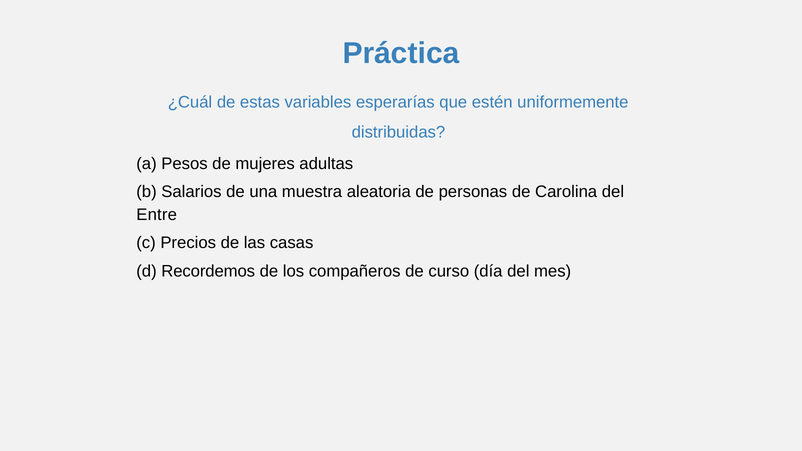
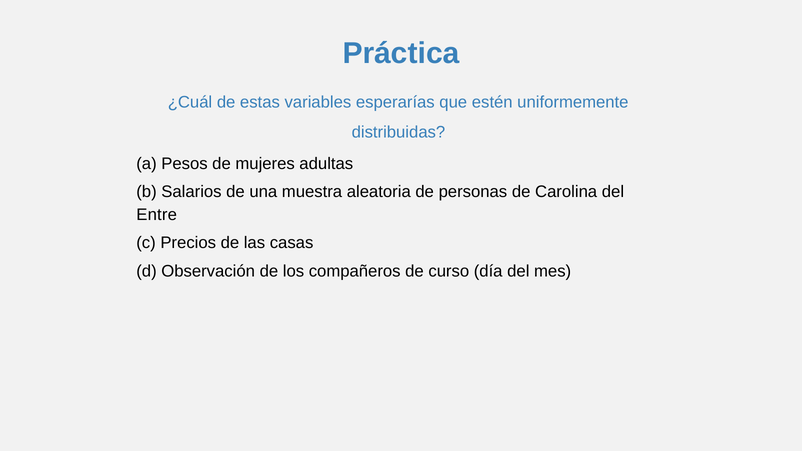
Recordemos: Recordemos -> Observación (208, 271)
